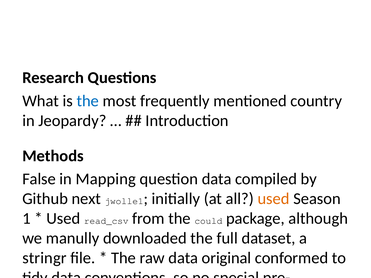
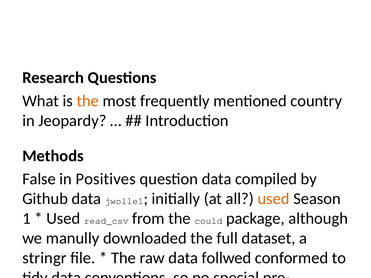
the colour: blue -> orange (88, 101)
in Mapping: Mapping -> Positives (106, 179)
Github next: next -> data (86, 199)
data original: original -> follwed (226, 258)
